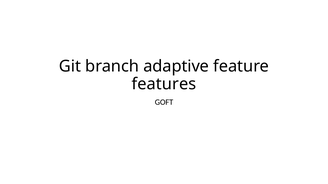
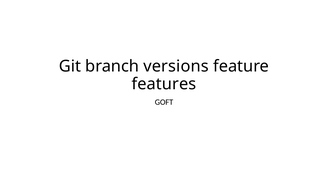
adaptive: adaptive -> versions (176, 67)
